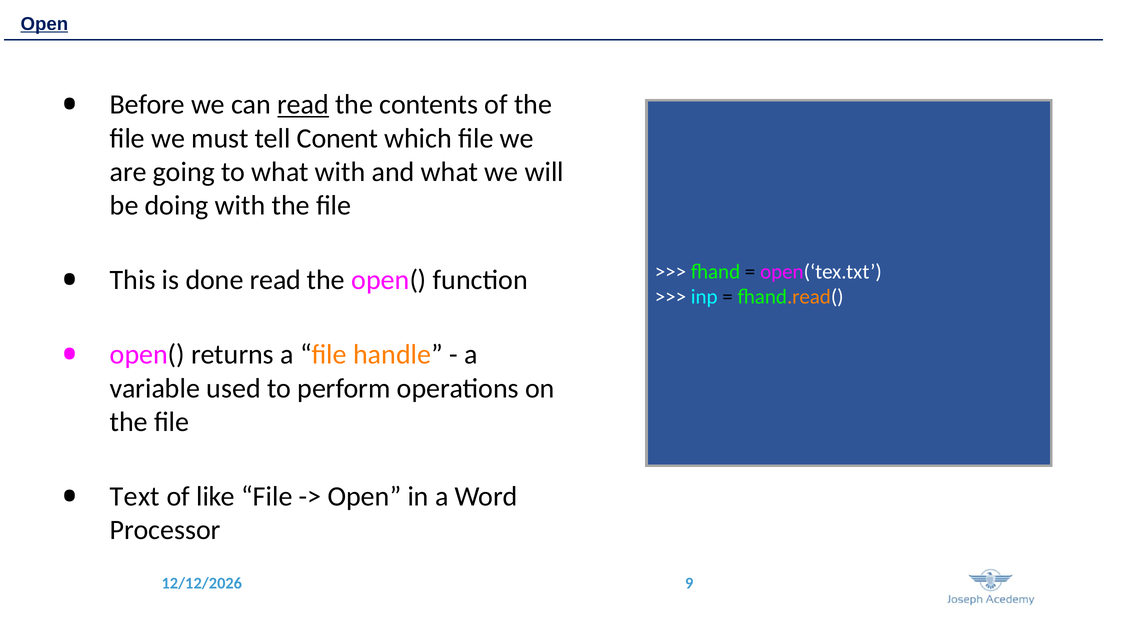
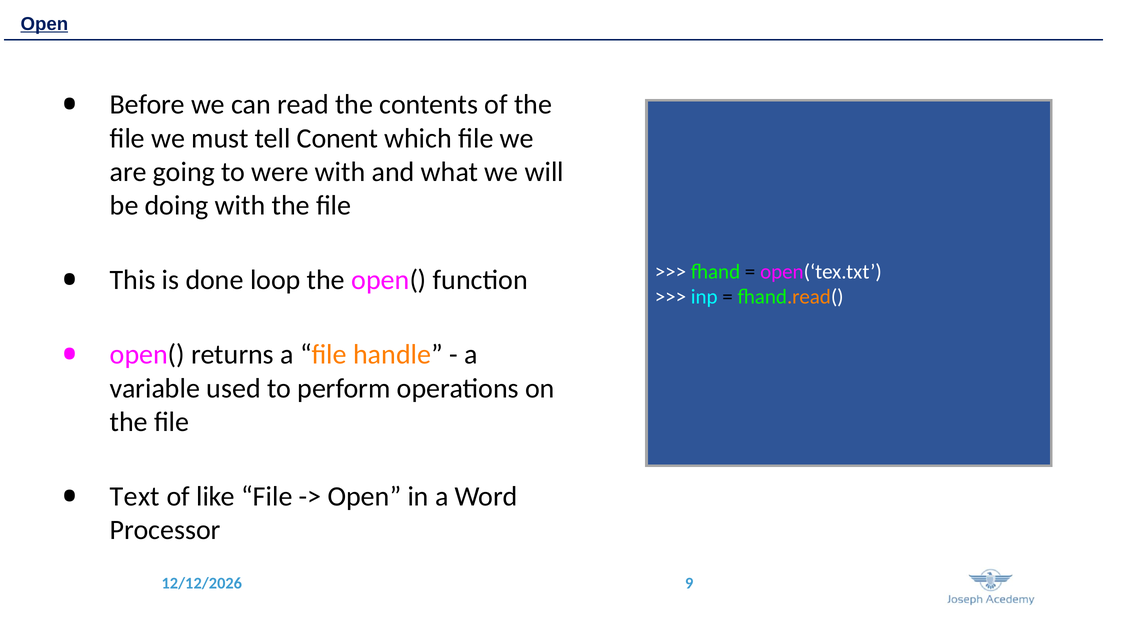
read underline: present -> none (303, 105)
to what: what -> were (280, 172)
done read: read -> loop (275, 280)
